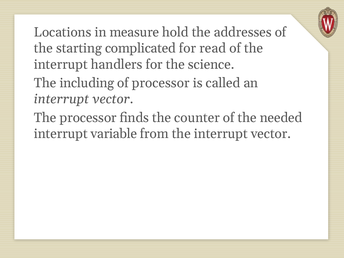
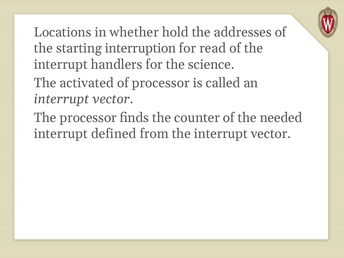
measure: measure -> whether (134, 32)
complicated: complicated -> interruption (140, 48)
including: including -> activated (87, 83)
variable: variable -> defined (114, 134)
